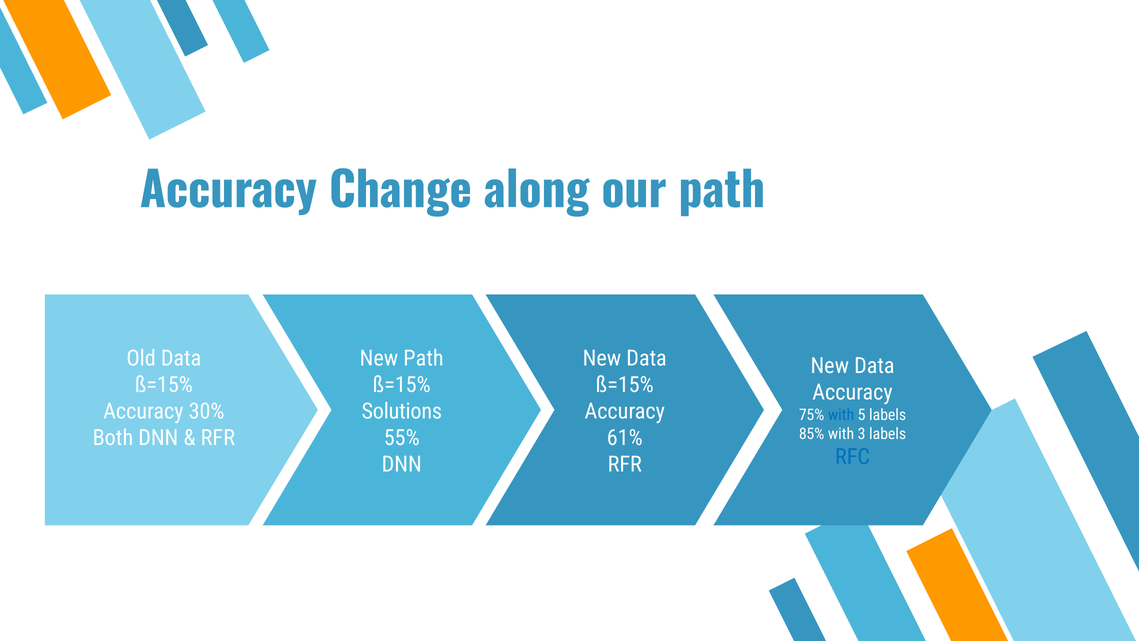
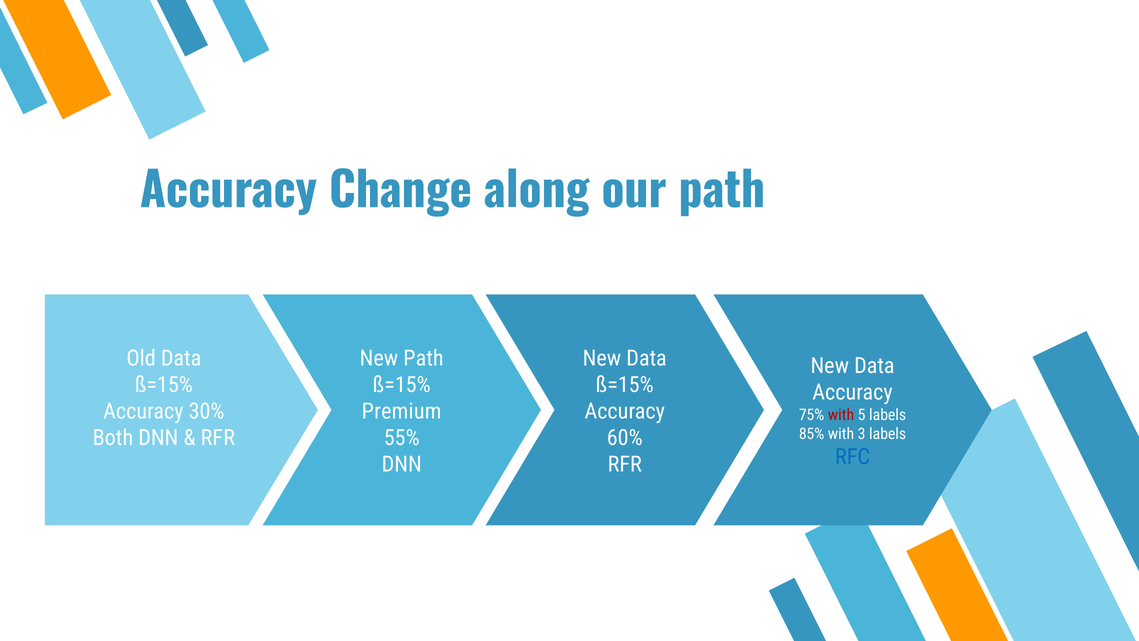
Solutions: Solutions -> Premium (402, 411)
with colour: blue -> red (841, 415)
61%: 61% -> 60% (625, 438)
